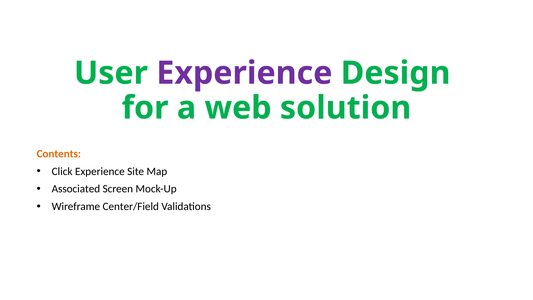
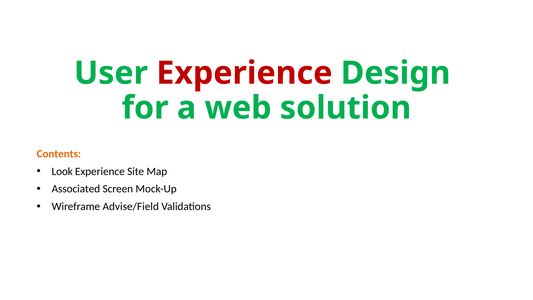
Experience colour: purple -> red (244, 73)
Click: Click -> Look (62, 171)
Center/Field: Center/Field -> Advise/Field (131, 206)
